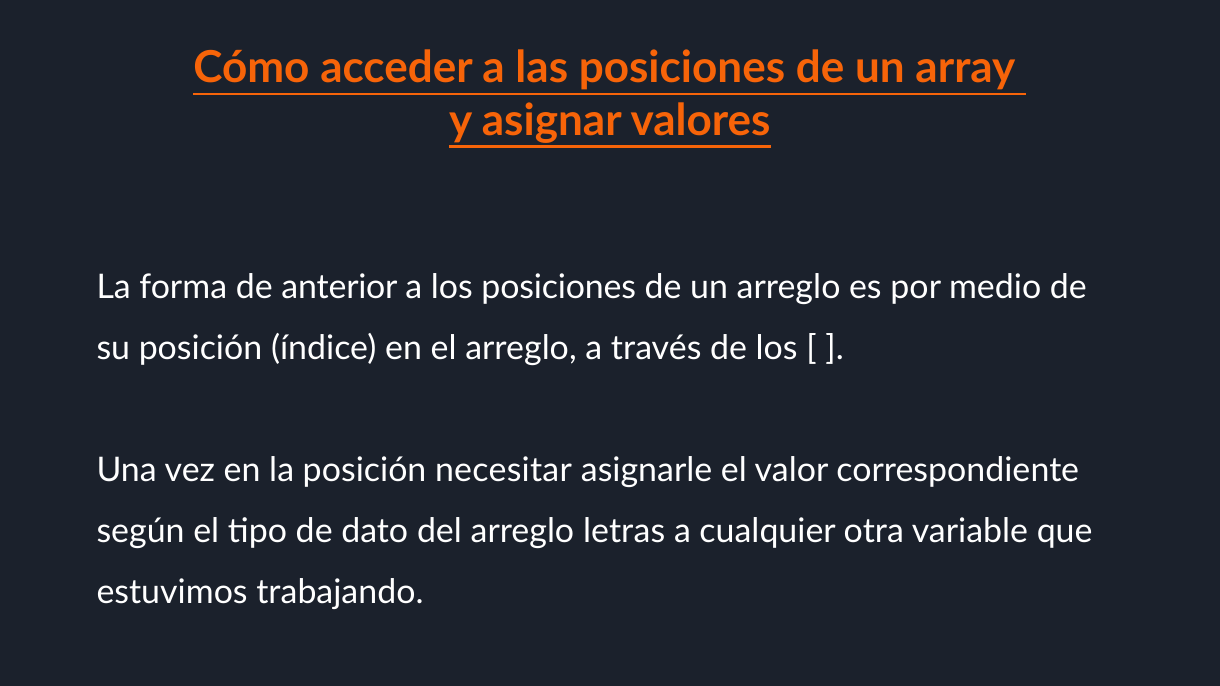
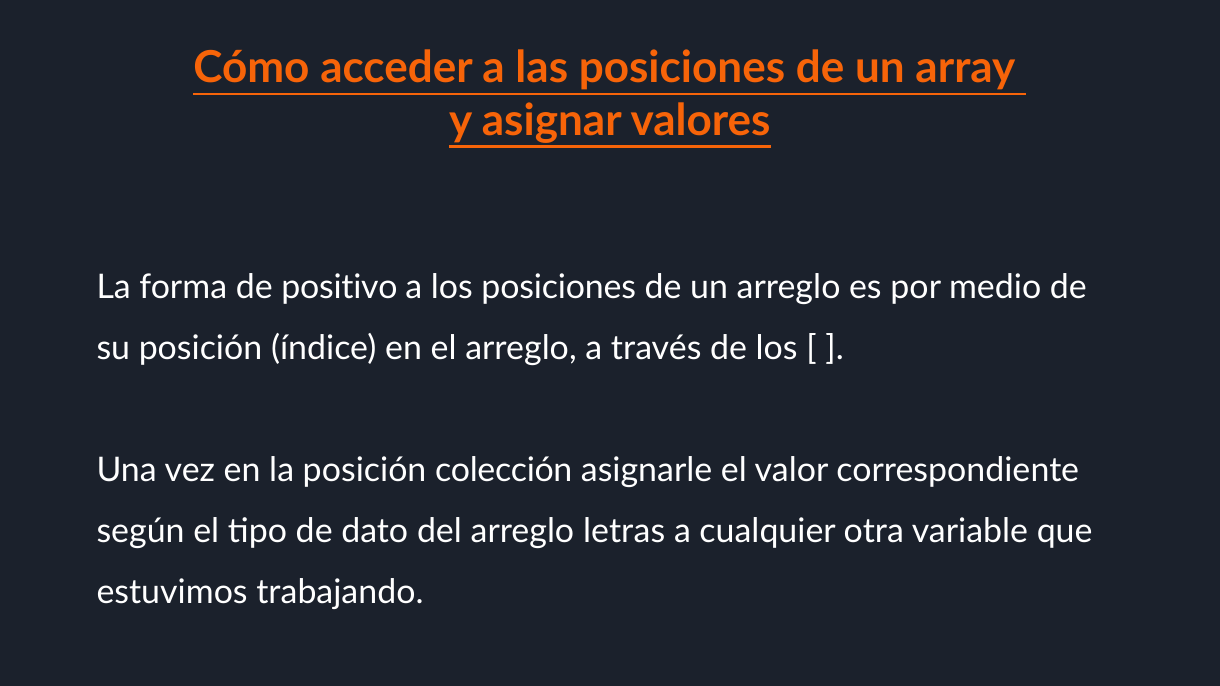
anterior: anterior -> positivo (340, 287)
necesitar: necesitar -> colección (504, 470)
